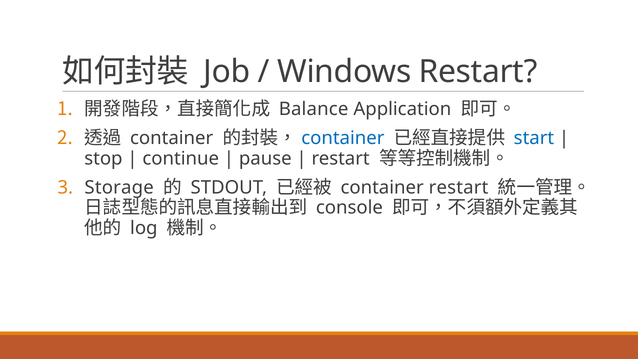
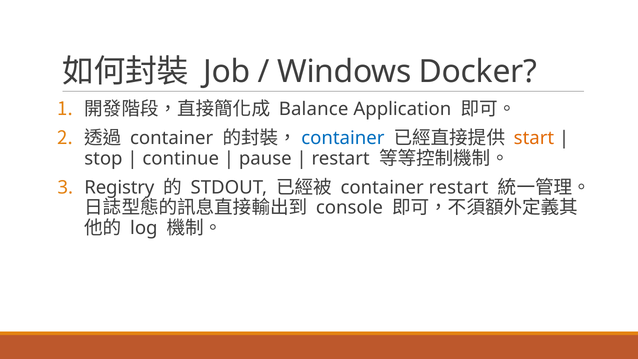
Windows Restart: Restart -> Docker (478, 71)
start colour: blue -> orange (534, 138)
Storage: Storage -> Registry (119, 188)
